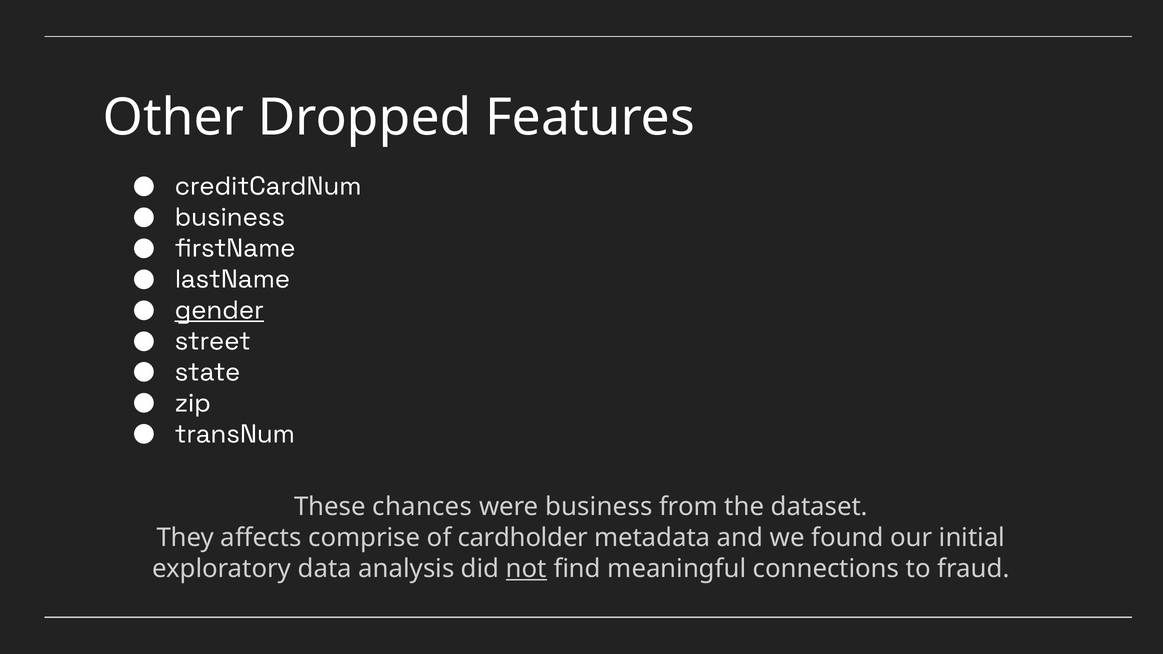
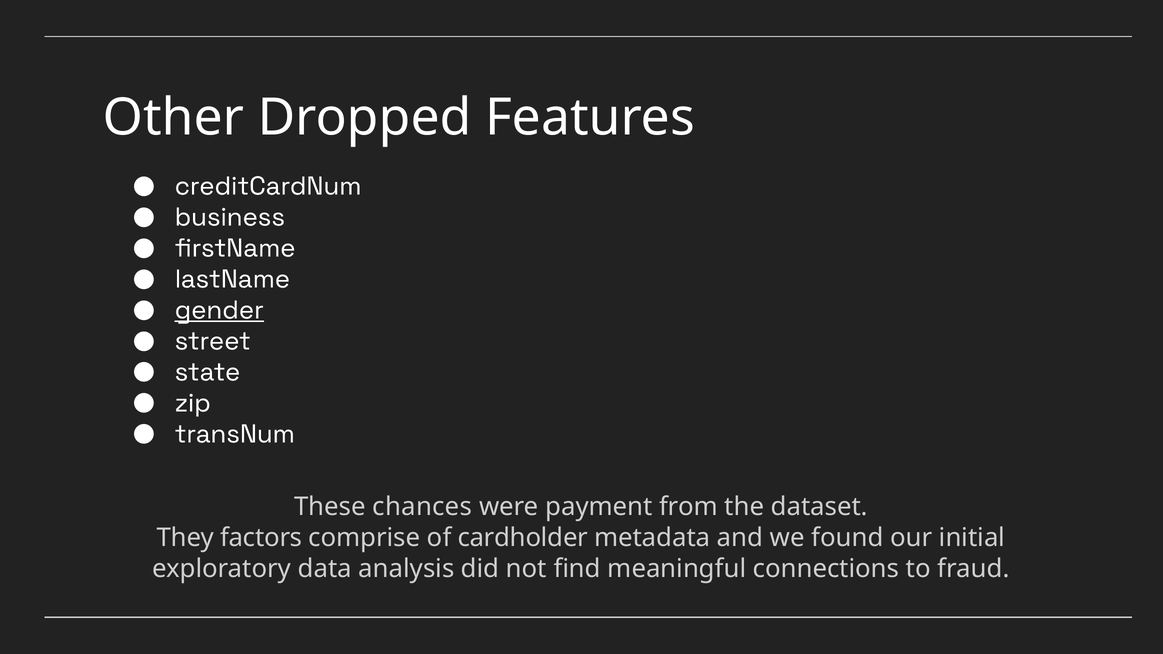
were business: business -> payment (599, 507)
affects: affects -> factors (261, 538)
not underline: present -> none (526, 569)
